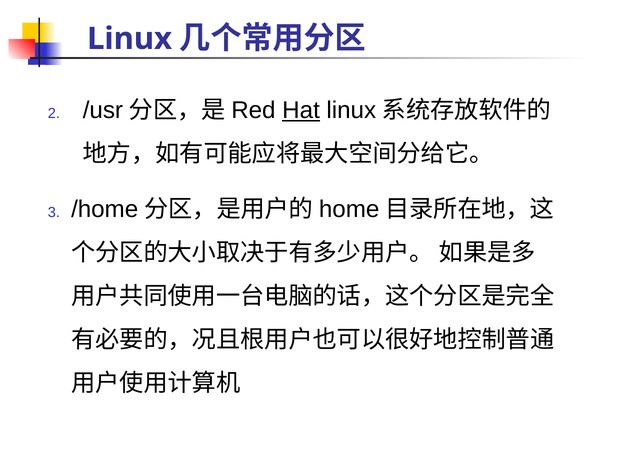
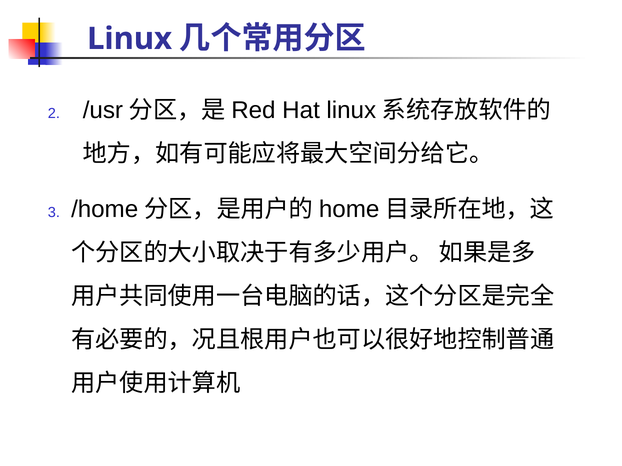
Hat underline: present -> none (301, 110)
